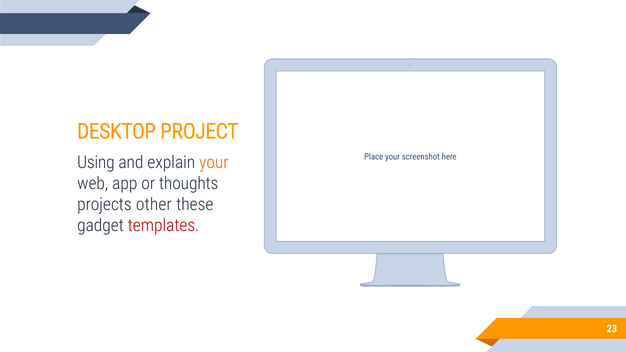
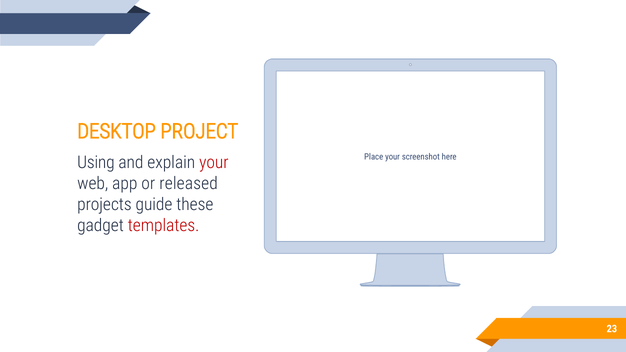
your colour: orange -> red (214, 163)
thoughts: thoughts -> released (189, 184)
other: other -> guide (154, 205)
